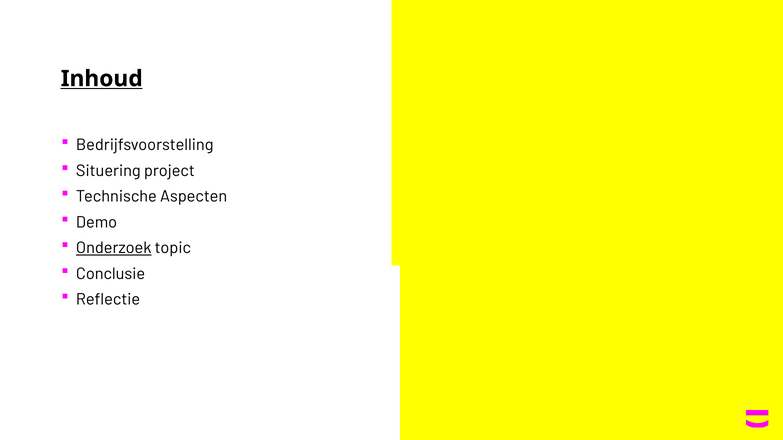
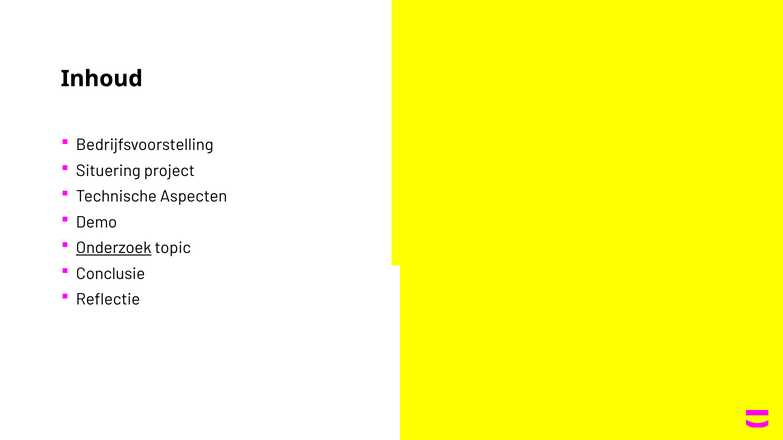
Inhoud underline: present -> none (102, 79)
